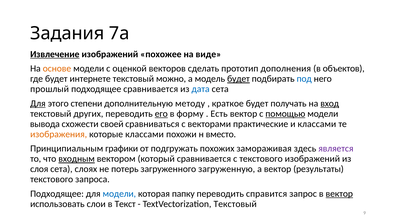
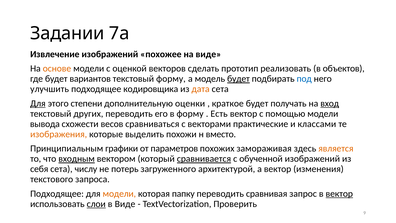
Задания: Задания -> Задании (67, 33)
Извлечение underline: present -> none (55, 54)
дополнения: дополнения -> реализовать (286, 68)
интернете: интернете -> вариантов (90, 79)
текстовый можно: можно -> форму (171, 79)
прошлый: прошлый -> улучшить (50, 89)
подходящее сравнивается: сравнивается -> кодировщика (151, 89)
дата colour: blue -> orange (201, 89)
методу: методу -> оценки (190, 103)
его underline: present -> none (161, 114)
помощью underline: present -> none (285, 114)
своей: своей -> весов (112, 124)
которые классами: классами -> выделить (145, 134)
подгружать: подгружать -> параметров (174, 148)
является colour: purple -> orange (336, 148)
сравнивается underline: none -> present (204, 159)
с текстового: текстового -> обученной (261, 159)
слоя: слоя -> себя (39, 169)
слоях: слоях -> числу (86, 169)
загруженную: загруженную -> архитектурой (227, 169)
результаты: результаты -> изменения (318, 169)
модели colour: blue -> orange (119, 193)
справится: справится -> сравнивая (267, 193)
слои underline: none -> present (96, 204)
в Текст: Текст -> Виде (125, 204)
TextVectorization Текстовый: Текстовый -> Проверить (235, 204)
